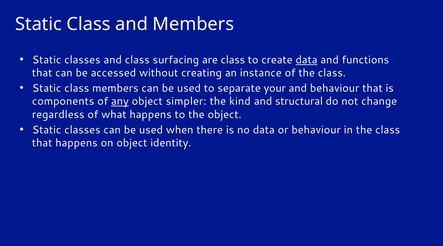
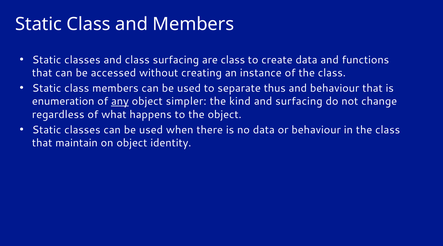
data underline: present -> none (307, 60)
your: your -> thus (275, 88)
components: components -> enumeration (63, 101)
and structural: structural -> surfacing (299, 101)
that happens: happens -> maintain (77, 143)
